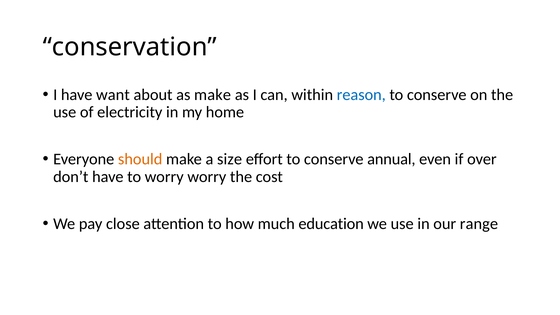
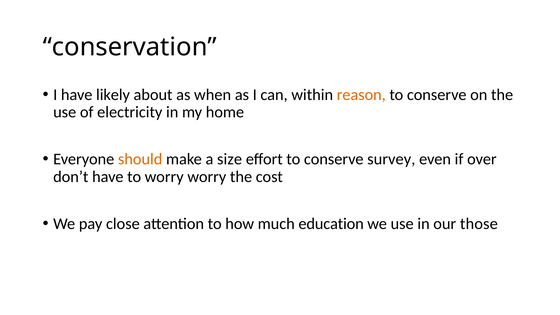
want: want -> likely (113, 95)
as make: make -> when (213, 95)
reason colour: blue -> orange (361, 95)
annual: annual -> survey (391, 159)
range: range -> those (479, 224)
